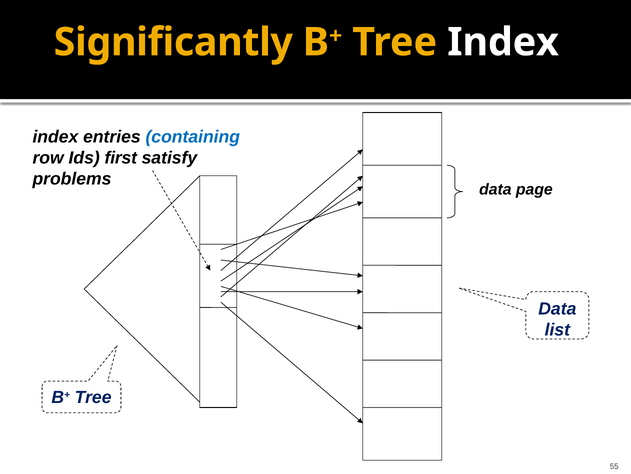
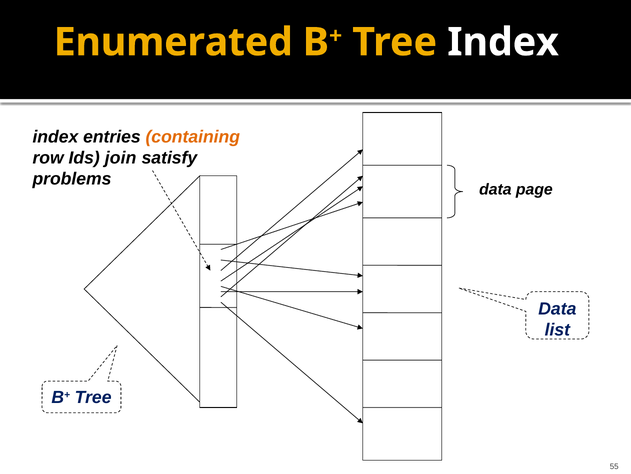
Significantly: Significantly -> Enumerated (173, 42)
containing colour: blue -> orange (193, 137)
first: first -> join (121, 158)
